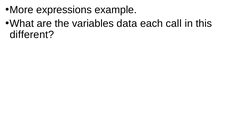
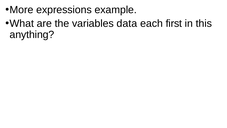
call: call -> first (174, 23)
different: different -> anything (32, 35)
